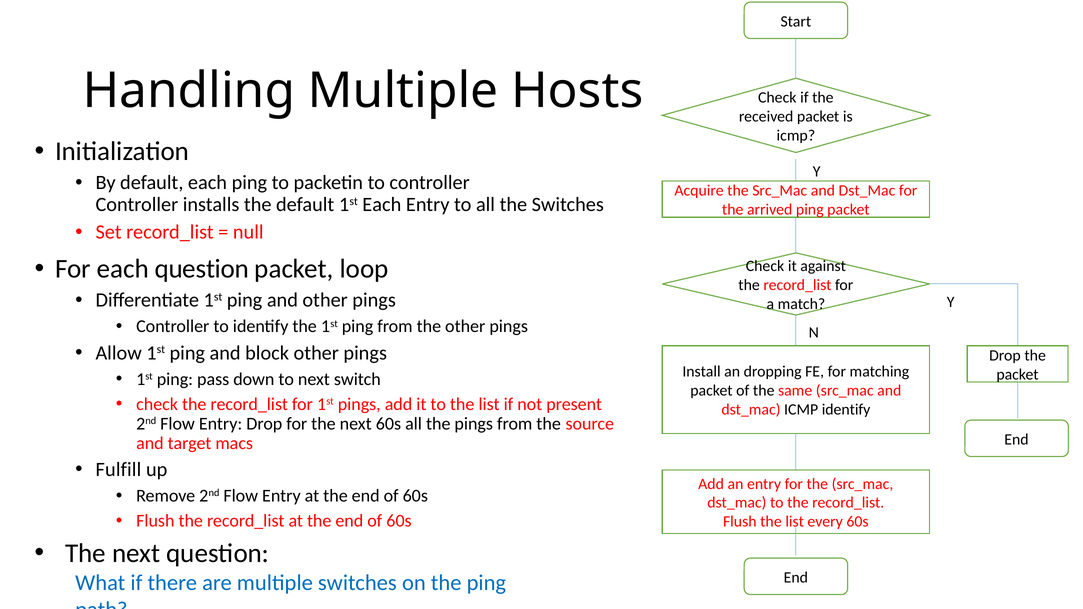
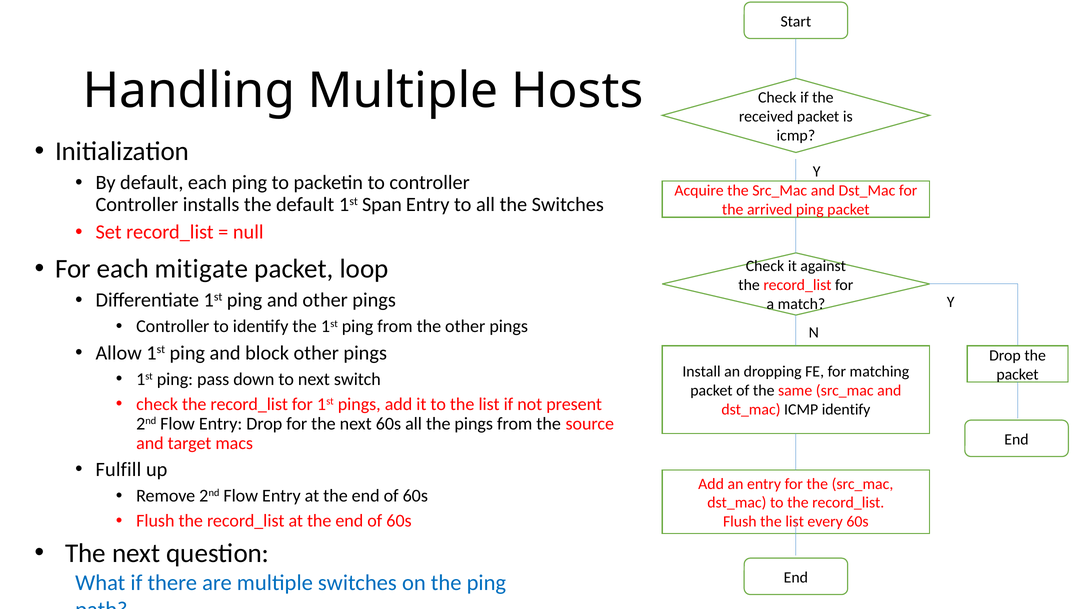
1st Each: Each -> Span (382, 205)
each question: question -> mitigate (201, 269)
